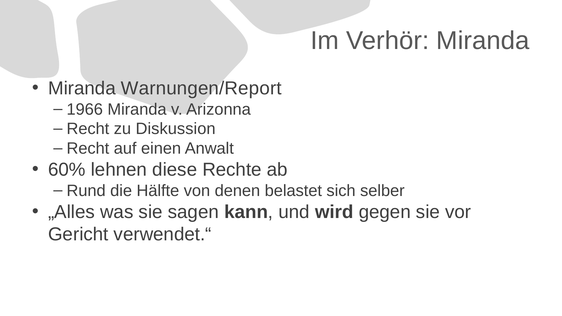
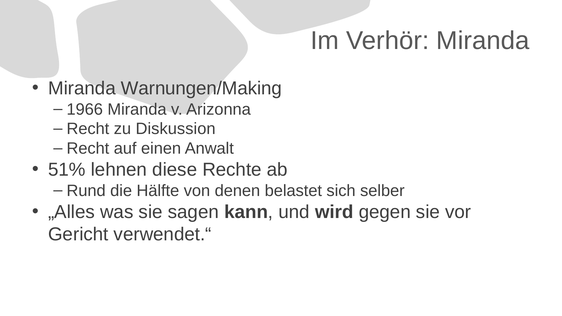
Warnungen/Report: Warnungen/Report -> Warnungen/Making (201, 88)
60%: 60% -> 51% (67, 170)
